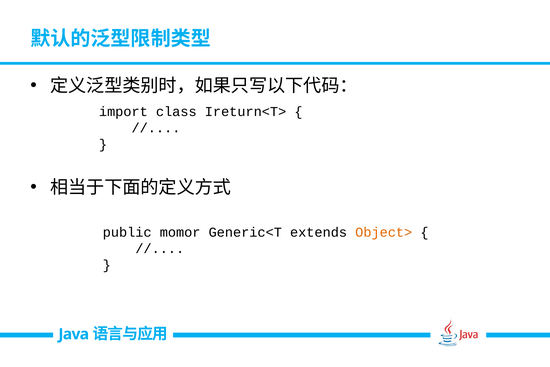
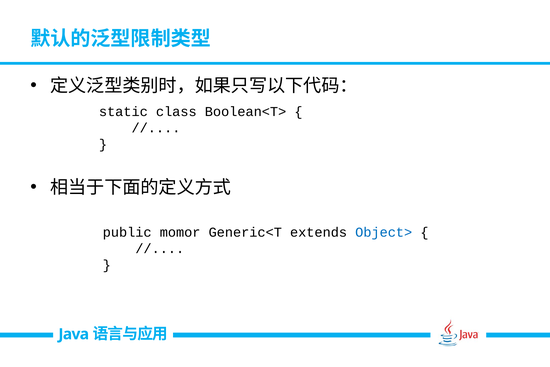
import: import -> static (123, 112)
Ireturn<T>: Ireturn<T> -> Boolean<T> (246, 112)
Object> colour: orange -> blue (384, 232)
